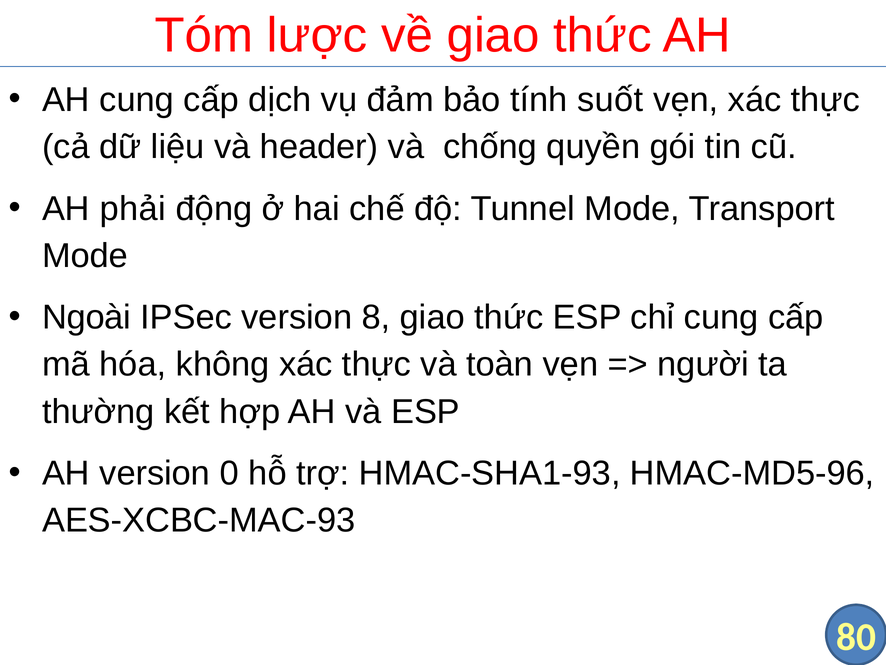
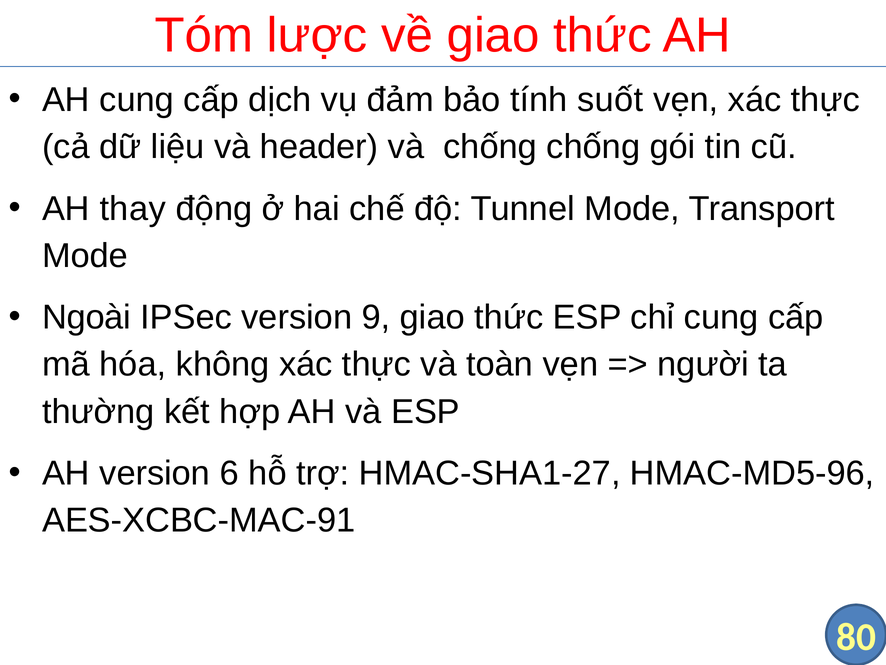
chống quyền: quyền -> chống (593, 147)
phải: phải -> thay (133, 208)
8: 8 -> 9 (376, 317)
0: 0 -> 6 (229, 473)
HMAC-SHA1-93: HMAC-SHA1-93 -> HMAC-SHA1-27 (490, 473)
AES-XCBC-MAC-93: AES-XCBC-MAC-93 -> AES-XCBC-MAC-91 (199, 520)
